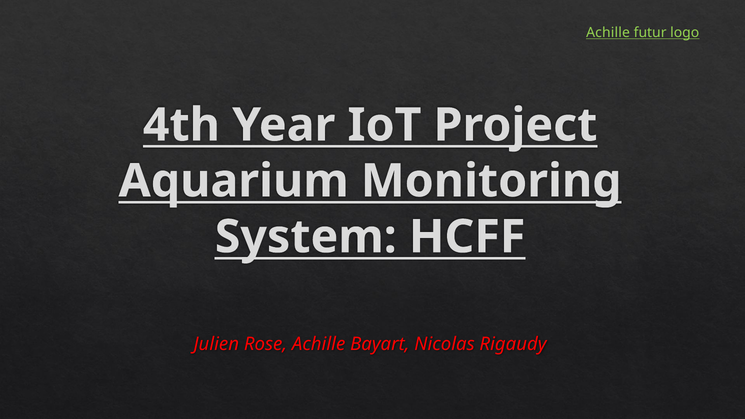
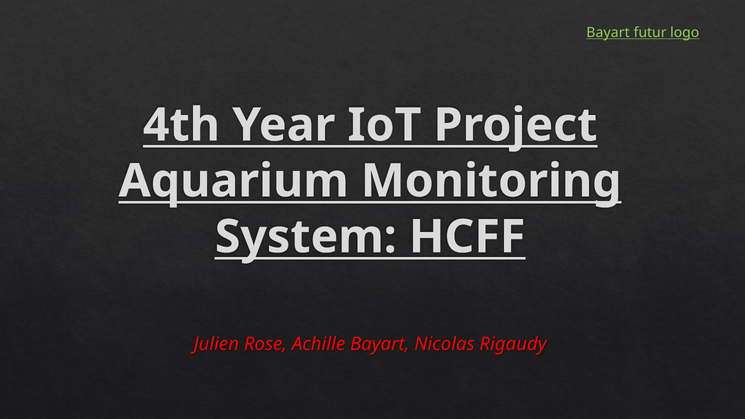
Achille: Achille -> Bayart (608, 33)
